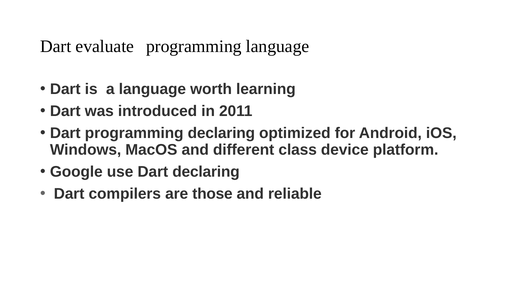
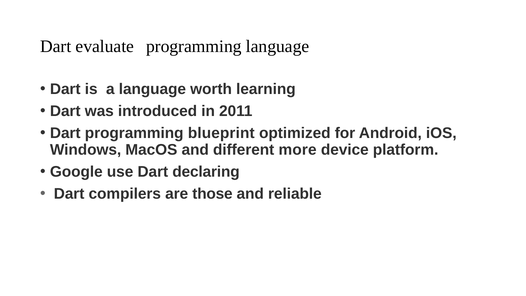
programming declaring: declaring -> blueprint (221, 133)
class: class -> more (298, 150)
